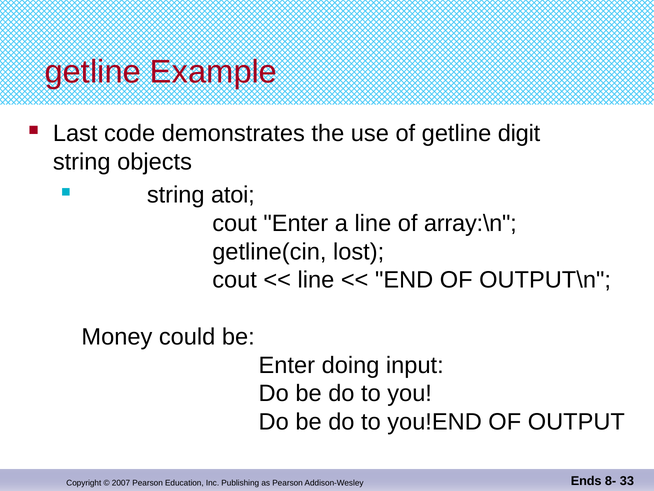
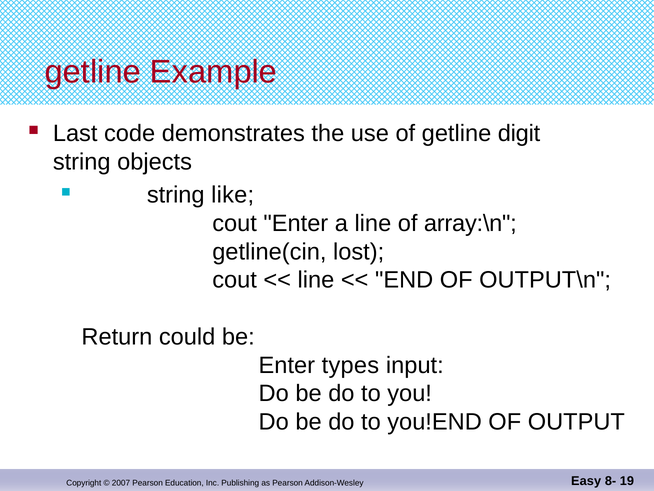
atoi: atoi -> like (233, 195)
Money: Money -> Return (117, 337)
doing: doing -> types (350, 365)
Ends: Ends -> Easy (586, 480)
33: 33 -> 19 (627, 480)
